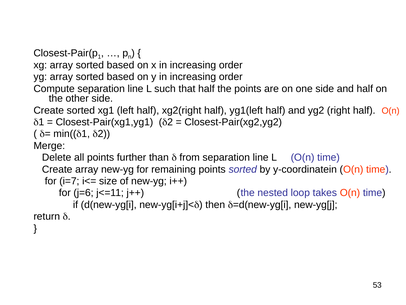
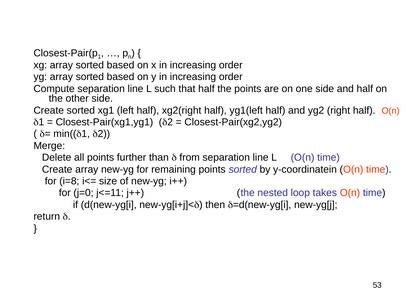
i=7: i=7 -> i=8 (69, 181)
j=6: j=6 -> j=0 (84, 193)
